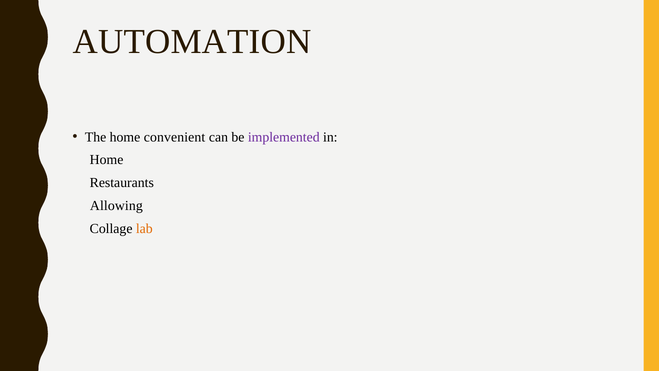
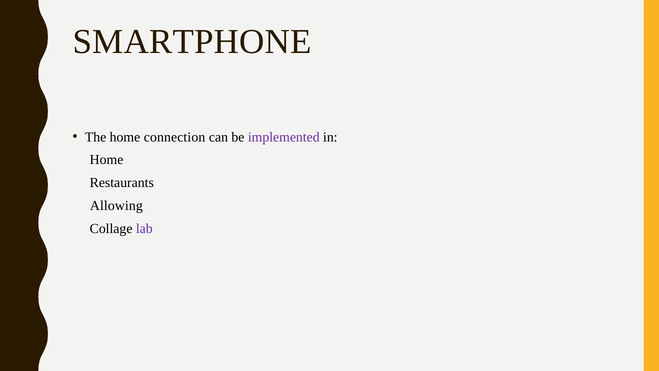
AUTOMATION: AUTOMATION -> SMARTPHONE (192, 42)
convenient: convenient -> connection (175, 137)
lab colour: orange -> purple (144, 229)
